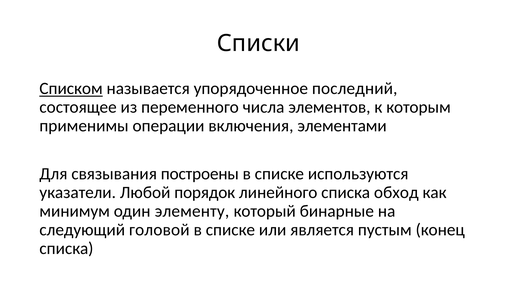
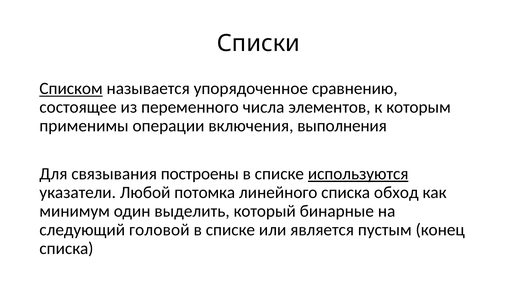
последний: последний -> сравнению (355, 89)
элементами: элементами -> выполнения (342, 126)
используются underline: none -> present (358, 174)
порядок: порядок -> потомка (205, 192)
элементу: элементу -> выделить (192, 211)
